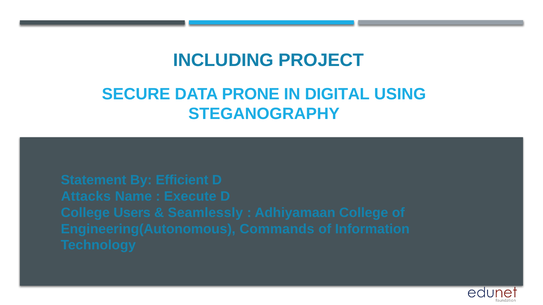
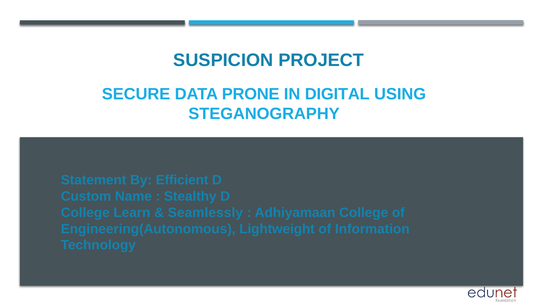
INCLUDING: INCLUDING -> SUSPICION (223, 60)
Attacks: Attacks -> Custom (86, 197)
Execute: Execute -> Stealthy (190, 197)
Users: Users -> Learn (132, 213)
Commands: Commands -> Lightweight (277, 229)
